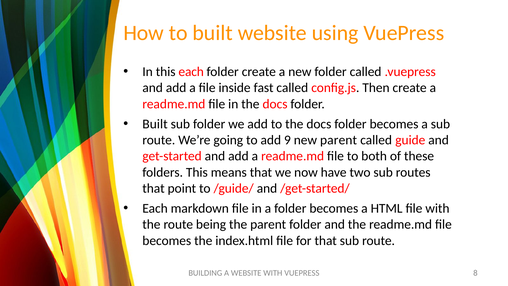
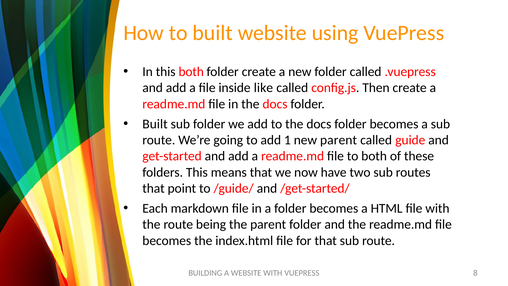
this each: each -> both (191, 72)
fast: fast -> like (263, 88)
9: 9 -> 1 (287, 140)
